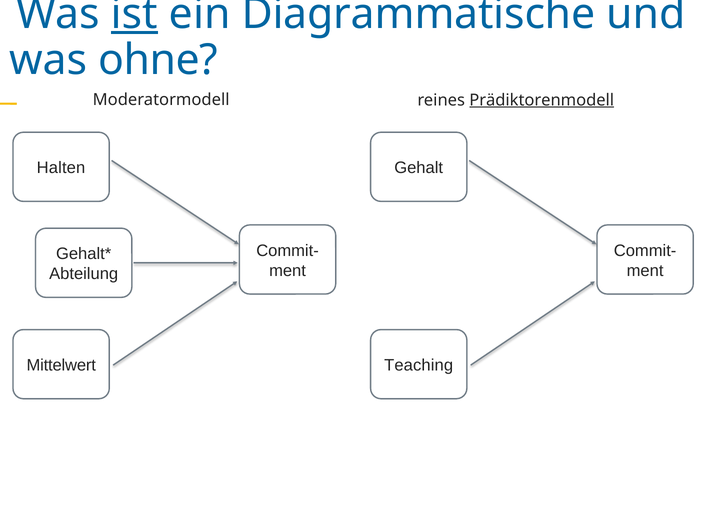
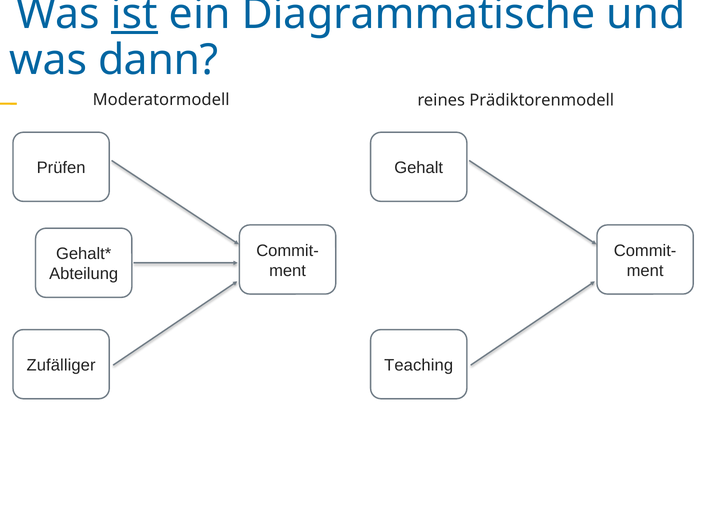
ohne: ohne -> dann (158, 60)
Prädiktorenmodell underline: present -> none (542, 100)
Halten: Halten -> Prüfen (61, 168)
Mittelwert: Mittelwert -> Zufälliger (61, 365)
